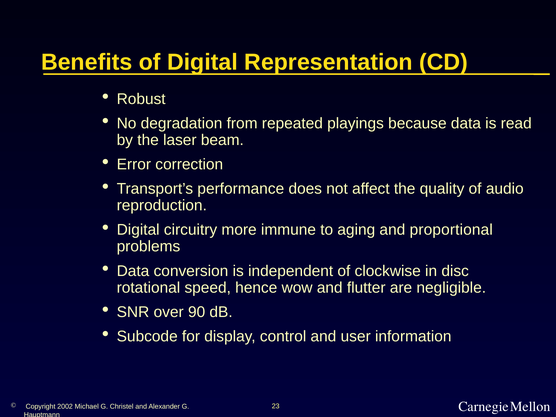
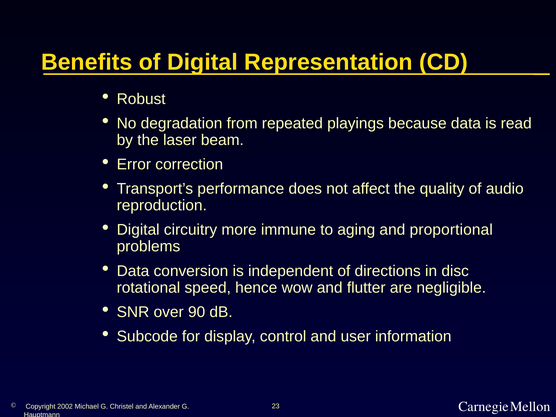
clockwise: clockwise -> directions (388, 271)
